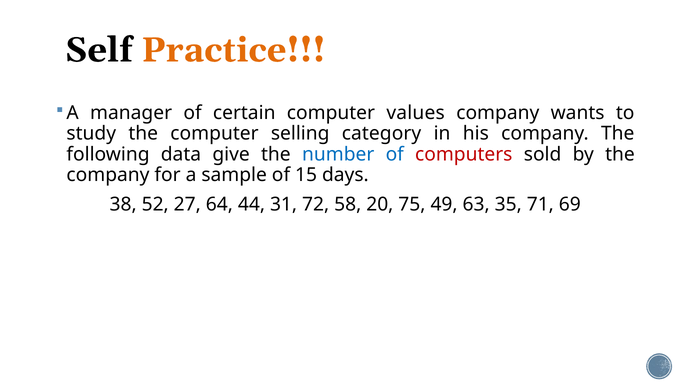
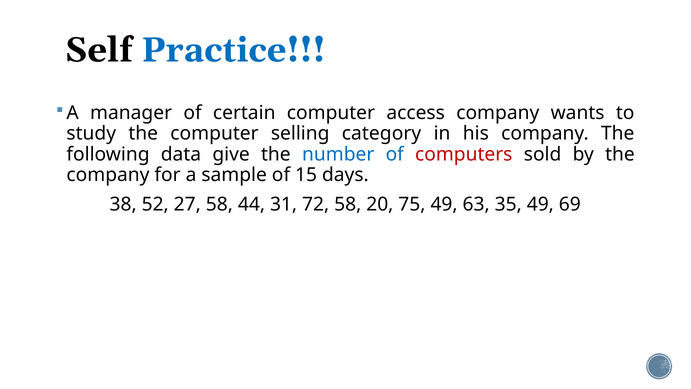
Practice colour: orange -> blue (233, 50)
values: values -> access (416, 113)
27 64: 64 -> 58 (219, 204)
35 71: 71 -> 49 (540, 204)
